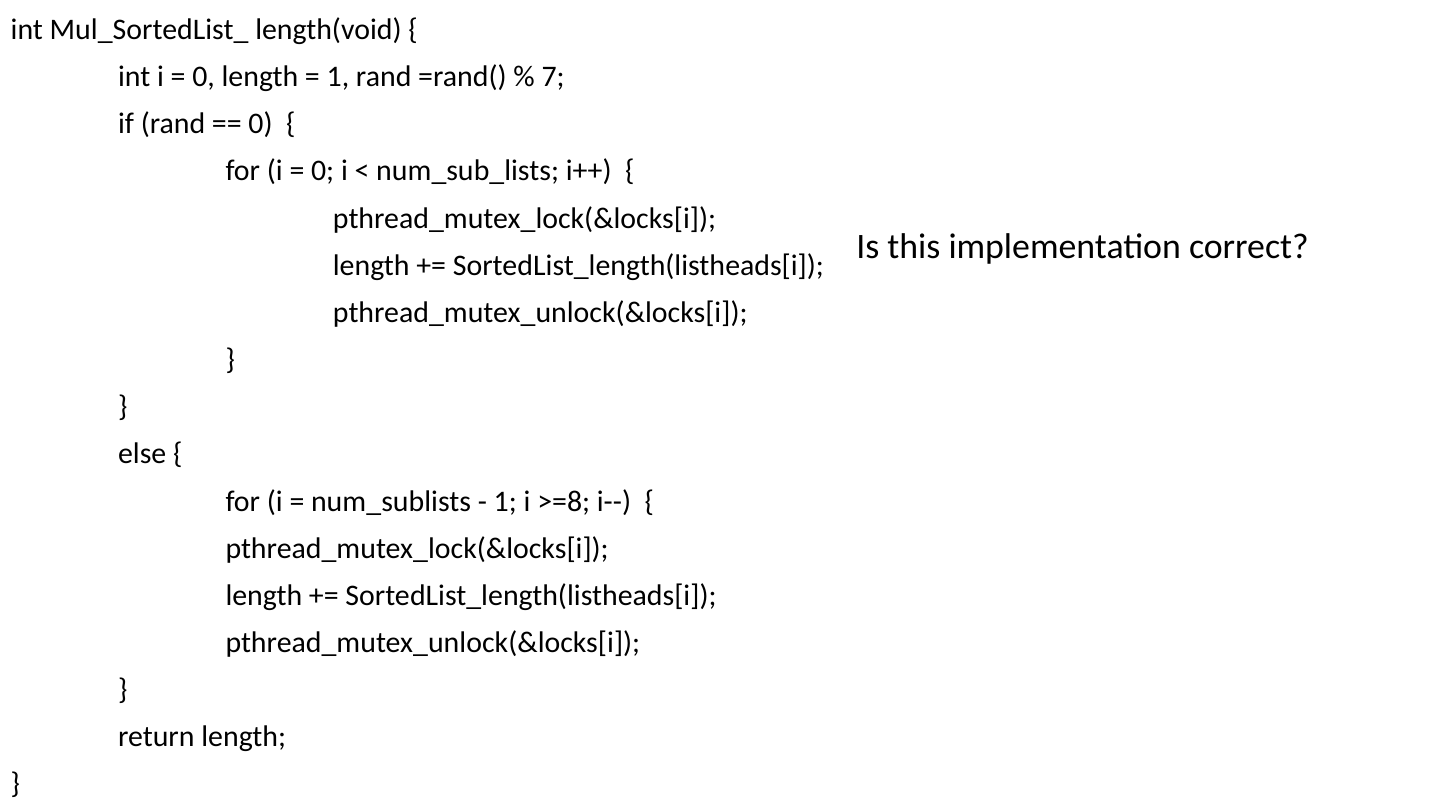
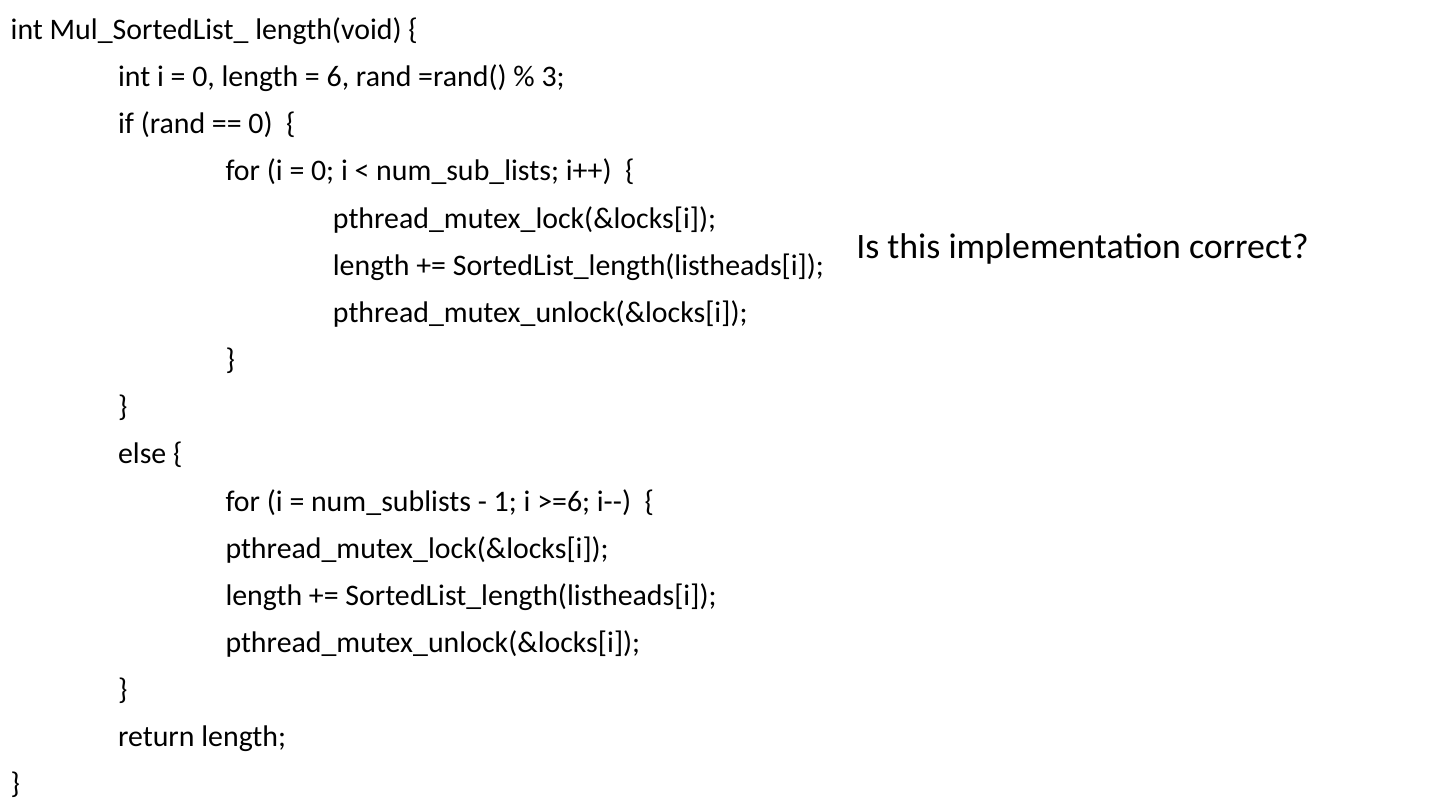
1: 1 -> 6 (338, 77)
7: 7 -> 3 (553, 77)
>=8: >=8 -> >=6 (564, 501)
